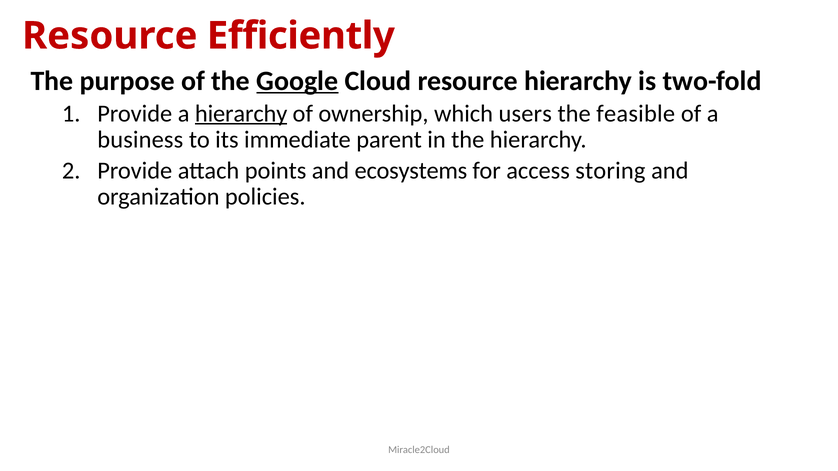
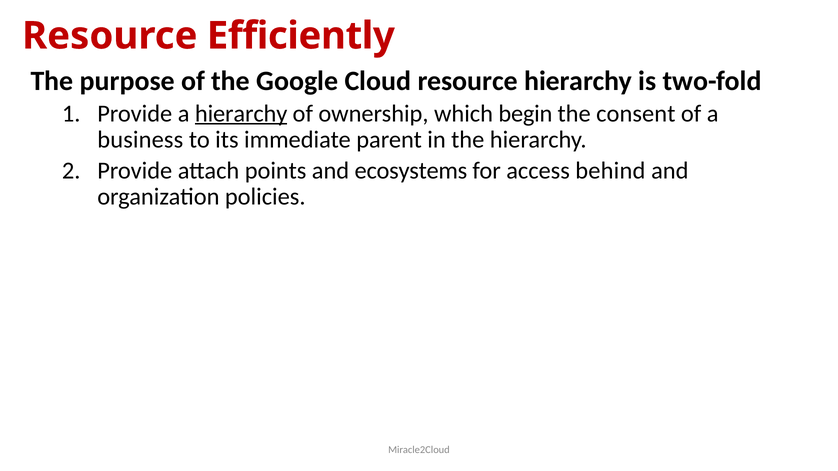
Google underline: present -> none (297, 81)
users: users -> begin (525, 114)
feasible: feasible -> consent (636, 114)
storing: storing -> behind (610, 171)
